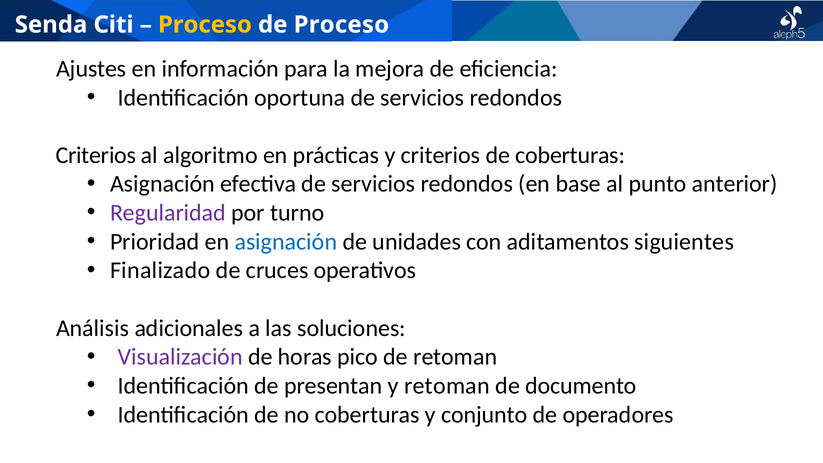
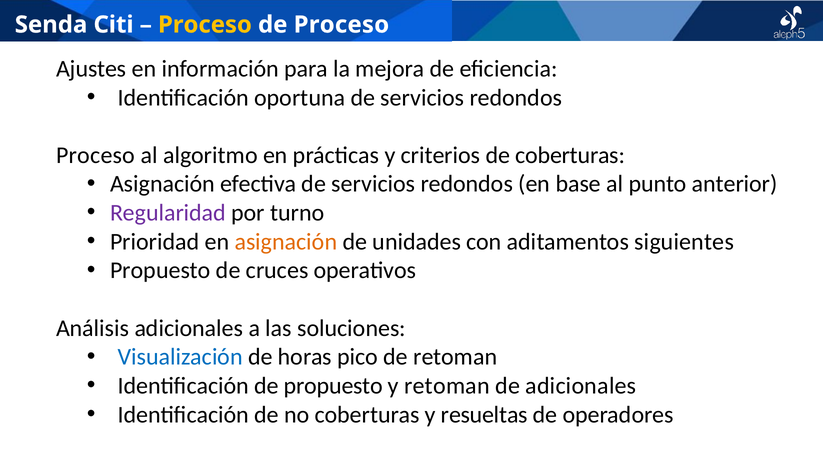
Criterios: Criterios -> Proceso (96, 155)
asignación colour: blue -> orange (286, 242)
Finalizado: Finalizado -> Propuesto (160, 270)
Visualización colour: purple -> blue (180, 357)
de presentan: presentan -> propuesto (333, 386)
de documento: documento -> adicionales (581, 386)
conjunto: conjunto -> resueltas (484, 415)
